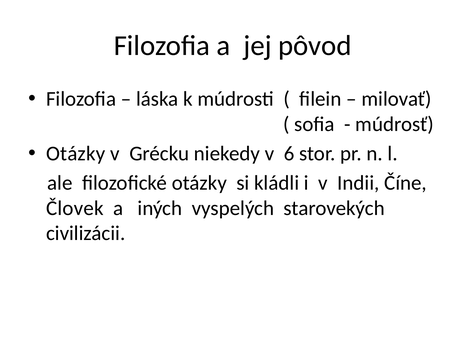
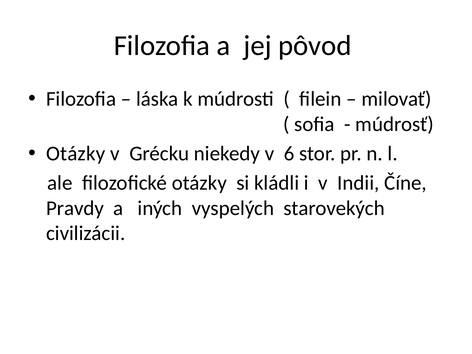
Človek: Človek -> Pravdy (75, 208)
